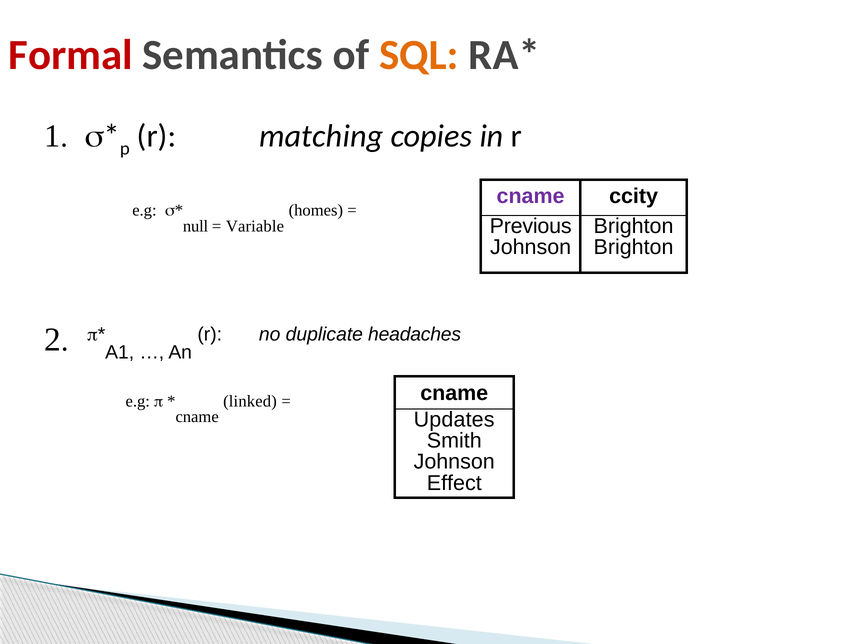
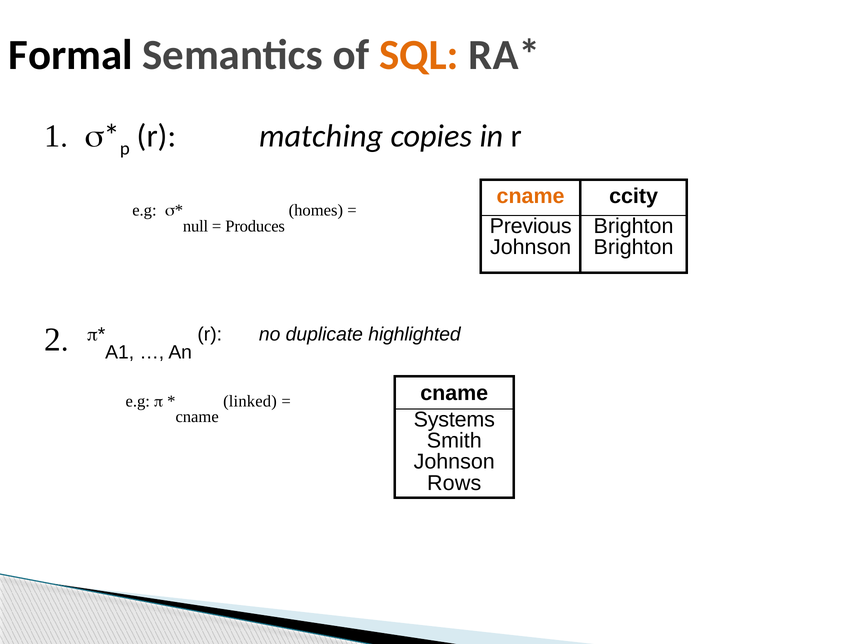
Formal colour: red -> black (71, 55)
cname colour: purple -> orange (531, 196)
Variable: Variable -> Produces (255, 226)
headaches: headaches -> highlighted (415, 334)
Updates: Updates -> Systems (454, 420)
Effect: Effect -> Rows (454, 483)
